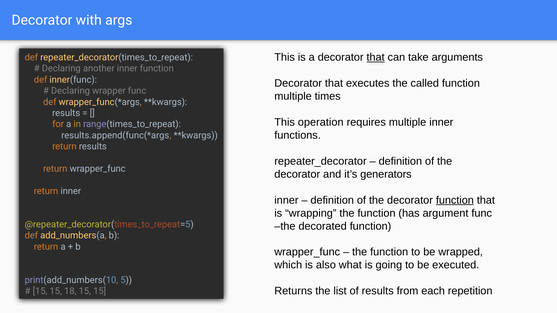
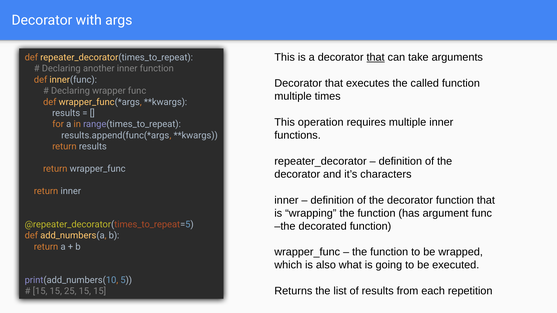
generators: generators -> characters (386, 174)
function underline: present -> none (455, 200)
18: 18 -> 25 (70, 291)
